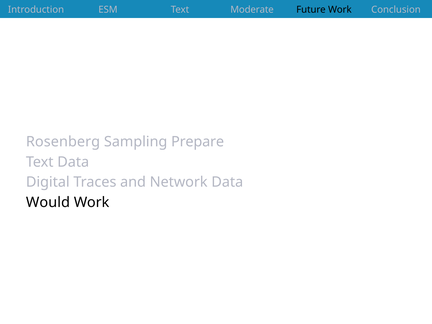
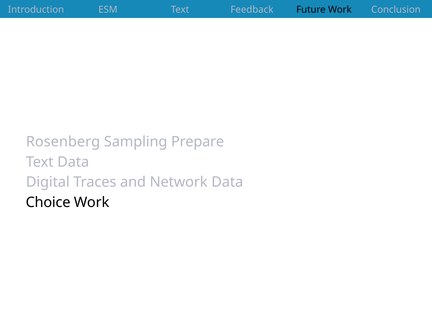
Moderate: Moderate -> Feedback (252, 10)
Would: Would -> Choice (48, 202)
